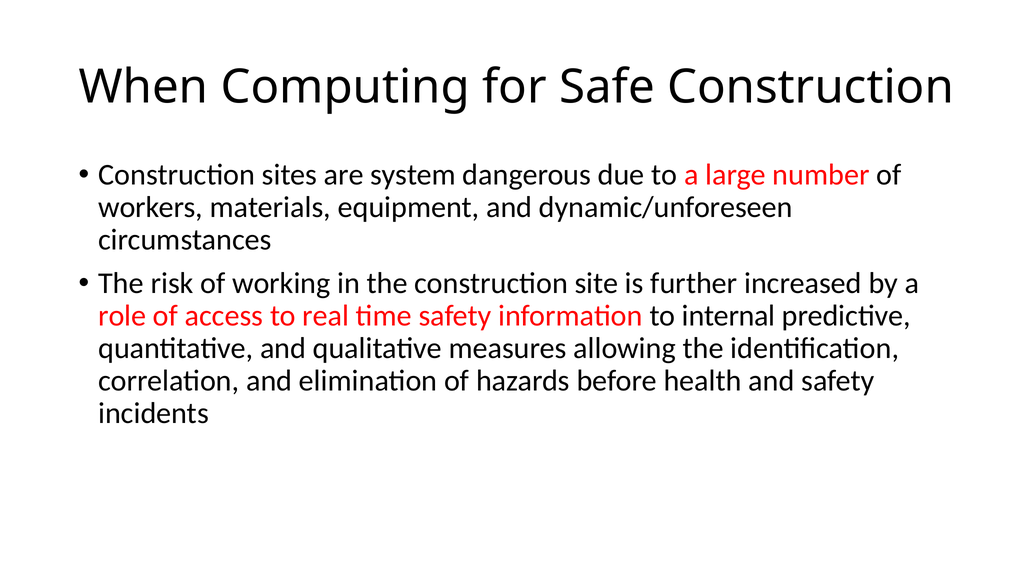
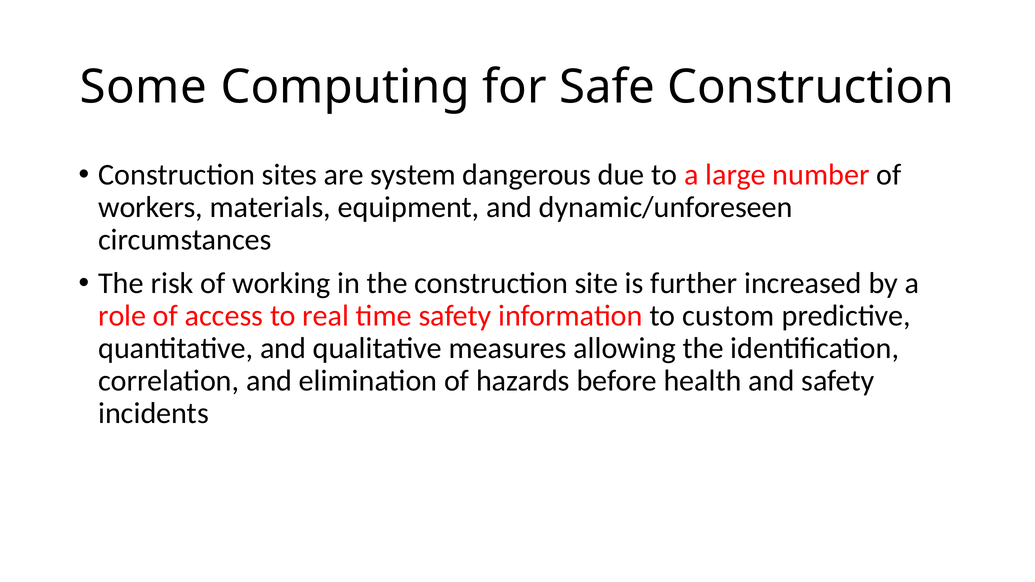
When: When -> Some (143, 87)
internal: internal -> custom (728, 316)
